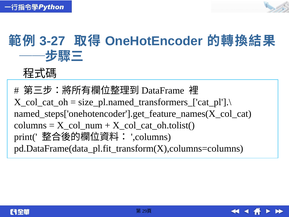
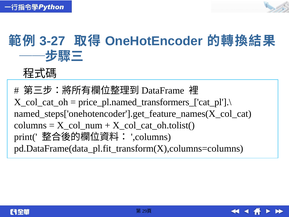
size_pl.named_transformers_['cat_pl'].\: size_pl.named_transformers_['cat_pl'].\ -> price_pl.named_transformers_['cat_pl'].\ (155, 102)
